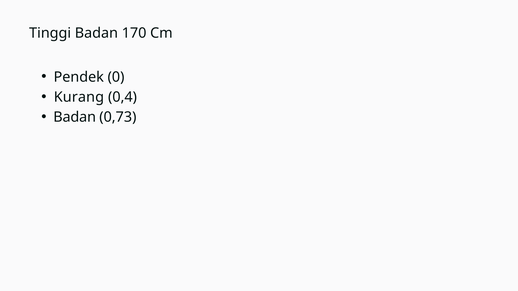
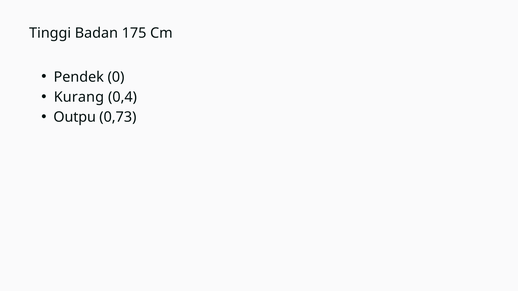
170: 170 -> 175 (134, 33)
Badan: Badan -> Outpu (75, 117)
